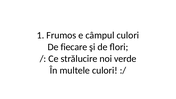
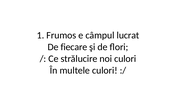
câmpul culori: culori -> lucrat (128, 35)
noi verde: verde -> culori (125, 59)
